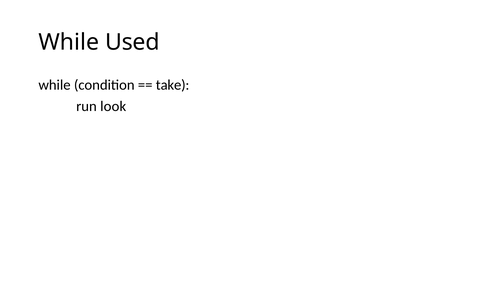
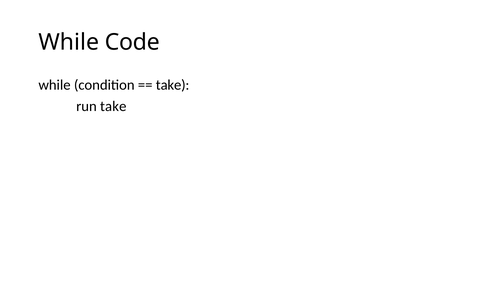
Used: Used -> Code (132, 42)
run look: look -> take (113, 106)
